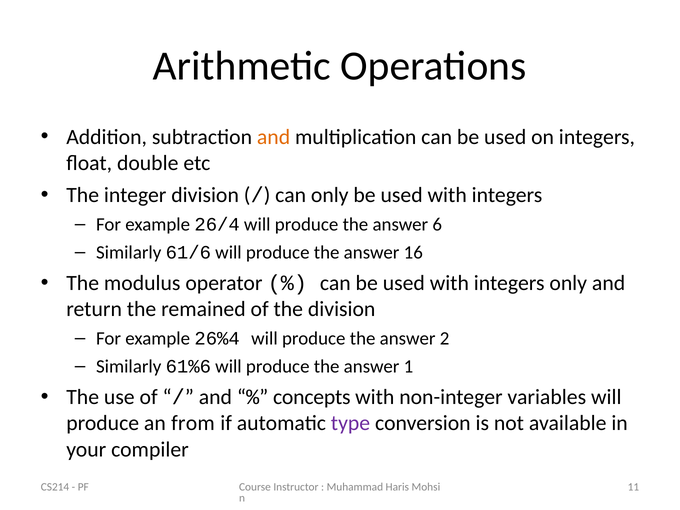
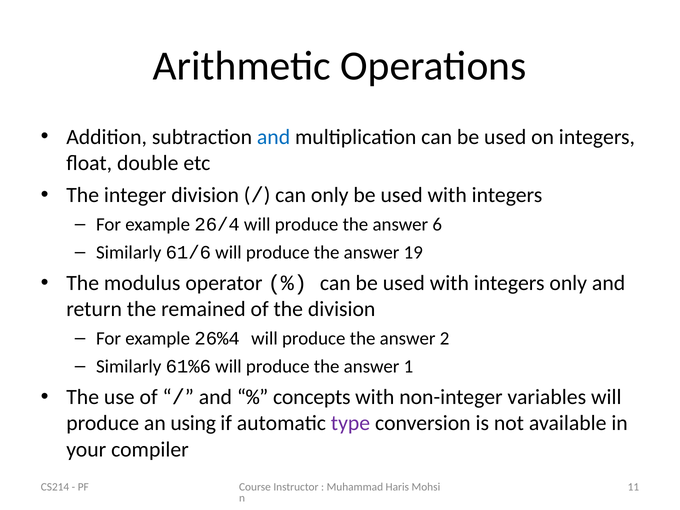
and colour: orange -> blue (274, 137)
16: 16 -> 19 (413, 253)
from: from -> using (193, 423)
